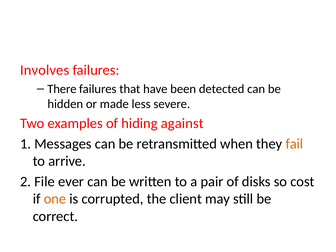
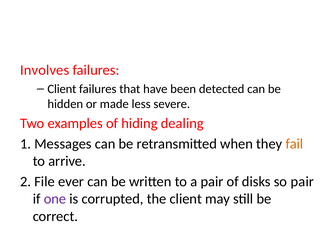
There: There -> Client (62, 89)
against: against -> dealing (182, 123)
so cost: cost -> pair (302, 182)
one colour: orange -> purple (55, 199)
